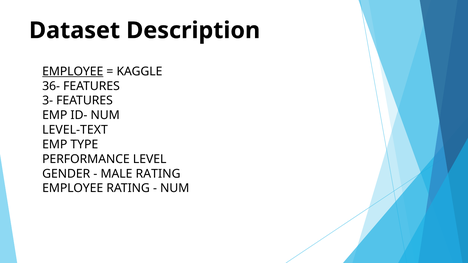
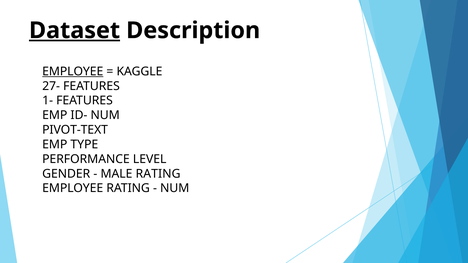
Dataset underline: none -> present (75, 30)
36-: 36- -> 27- (51, 86)
3-: 3- -> 1- (48, 101)
LEVEL-TEXT: LEVEL-TEXT -> PIVOT-TEXT (75, 130)
